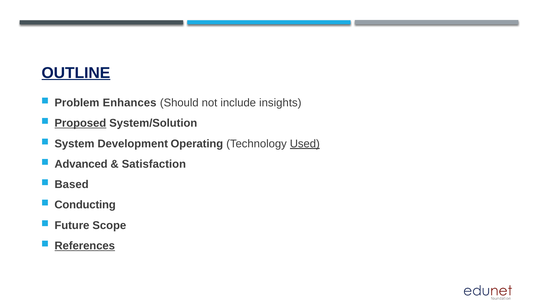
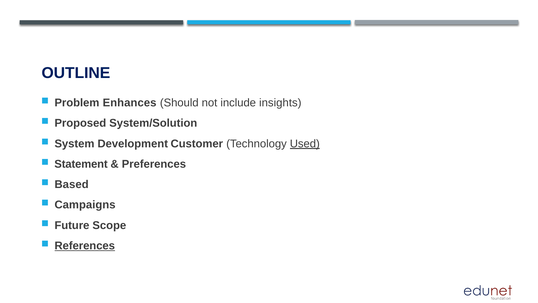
OUTLINE underline: present -> none (76, 73)
Proposed underline: present -> none (80, 123)
Operating: Operating -> Customer (197, 143)
Advanced: Advanced -> Statement (81, 164)
Satisfaction: Satisfaction -> Preferences (154, 164)
Conducting: Conducting -> Campaigns (85, 205)
